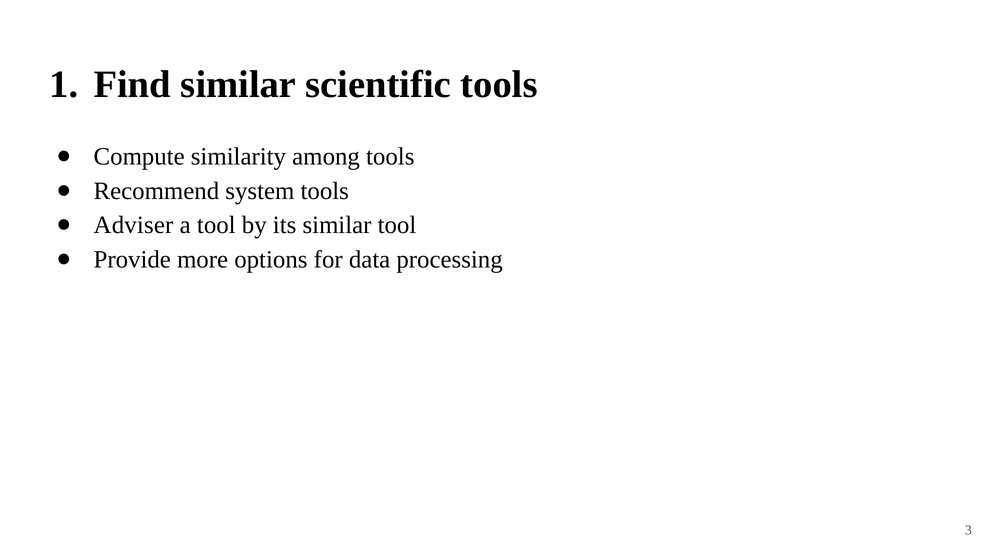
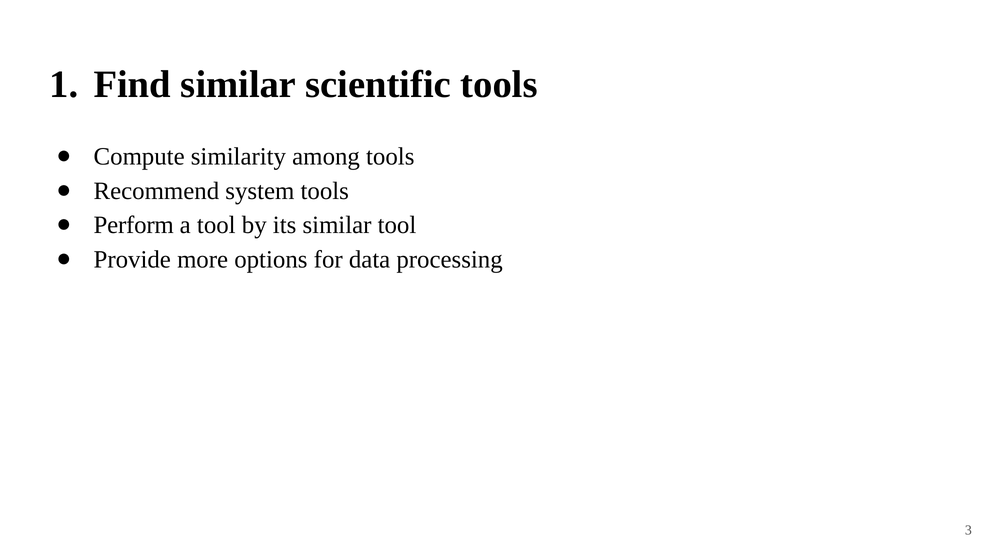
Adviser: Adviser -> Perform (134, 225)
